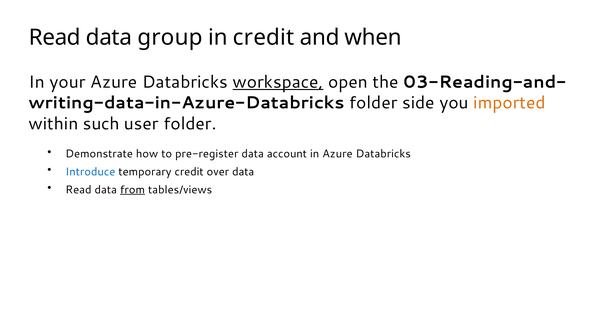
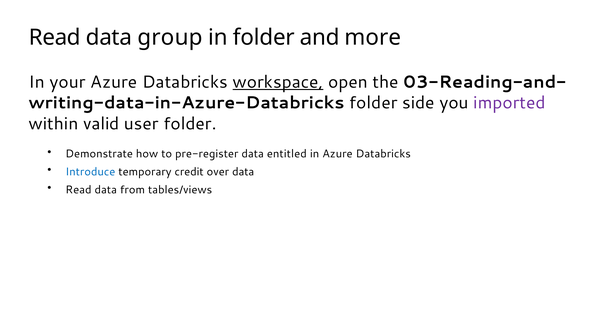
in credit: credit -> folder (264, 37)
when: when -> more (373, 37)
imported colour: orange -> purple (509, 103)
such: such -> valid (101, 124)
account: account -> entitled (287, 154)
from underline: present -> none (132, 190)
